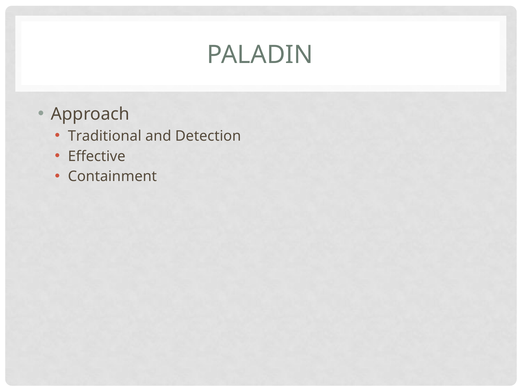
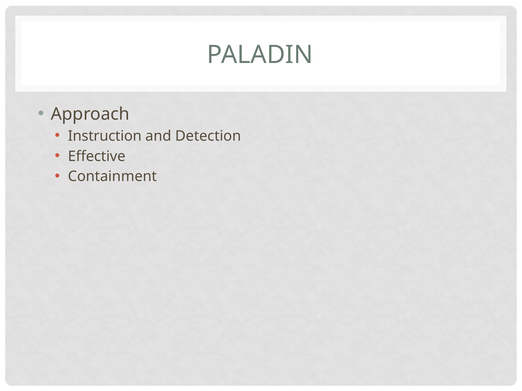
Traditional: Traditional -> Instruction (105, 136)
